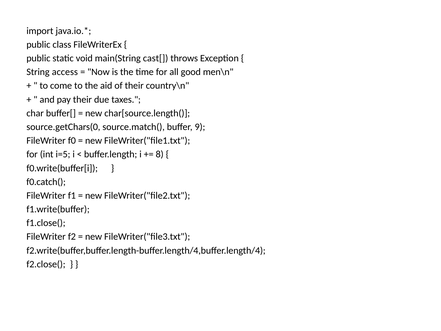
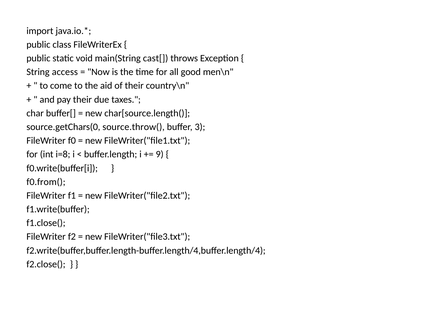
source.match(: source.match( -> source.throw( (134, 127)
9: 9 -> 3 (200, 127)
i=5: i=5 -> i=8 (63, 154)
8: 8 -> 9 (160, 154)
f0.catch(: f0.catch( -> f0.from( (46, 182)
